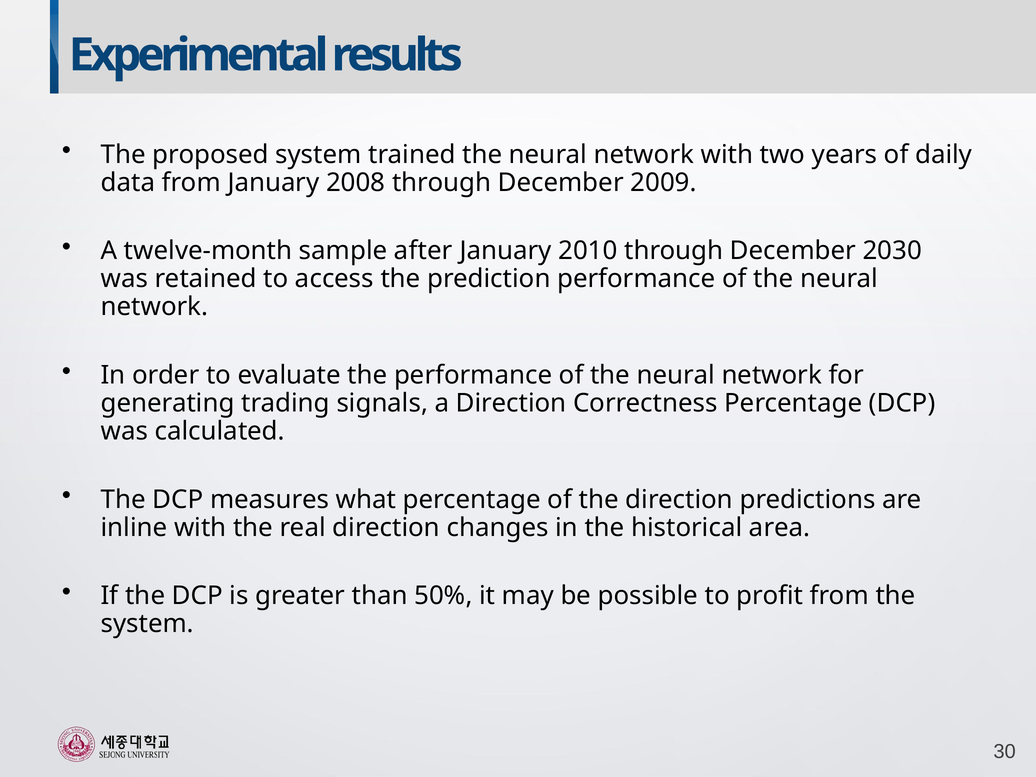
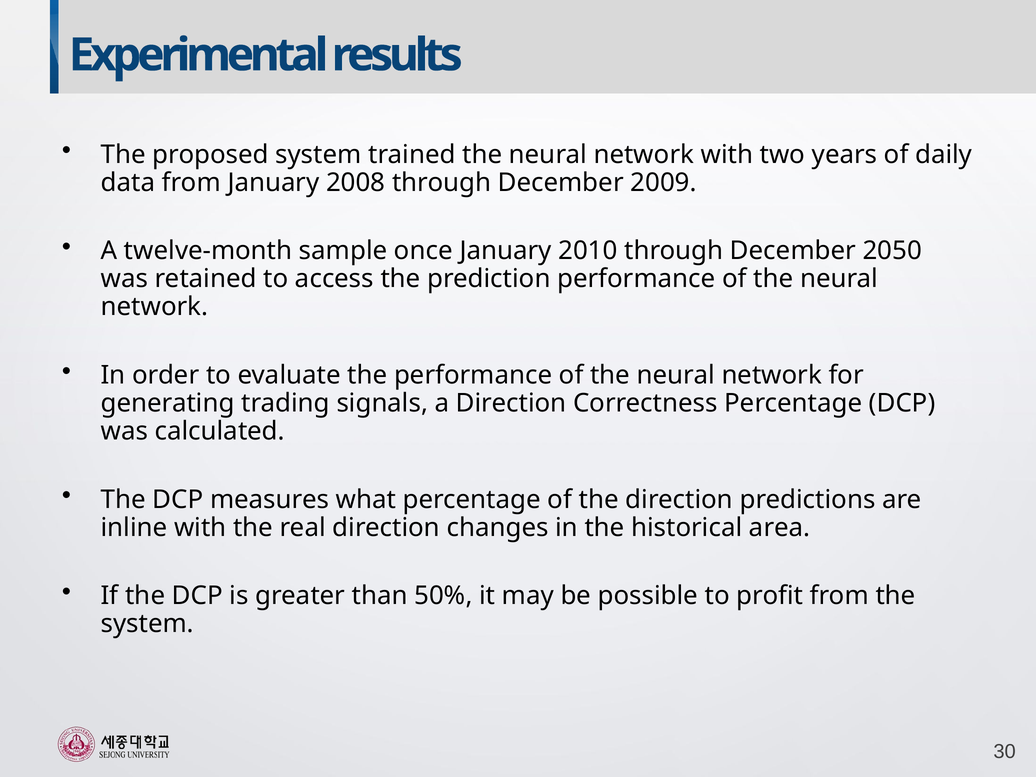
after: after -> once (423, 251)
2030: 2030 -> 2050 (892, 251)
